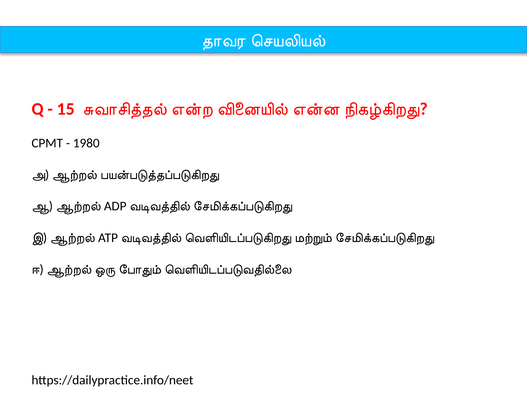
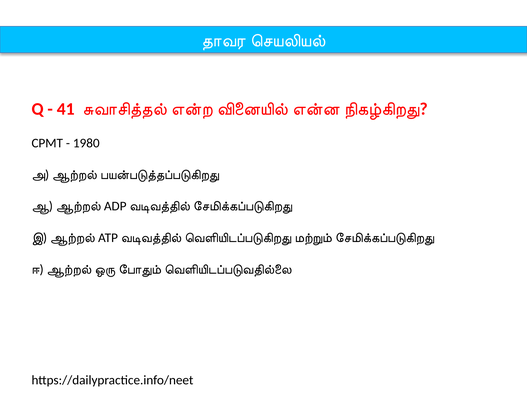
15: 15 -> 41 (66, 109)
